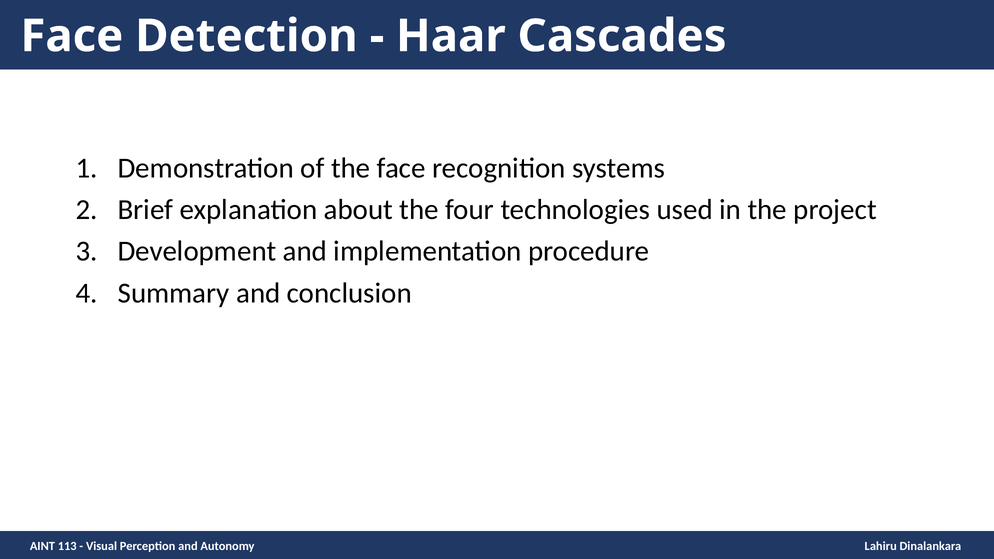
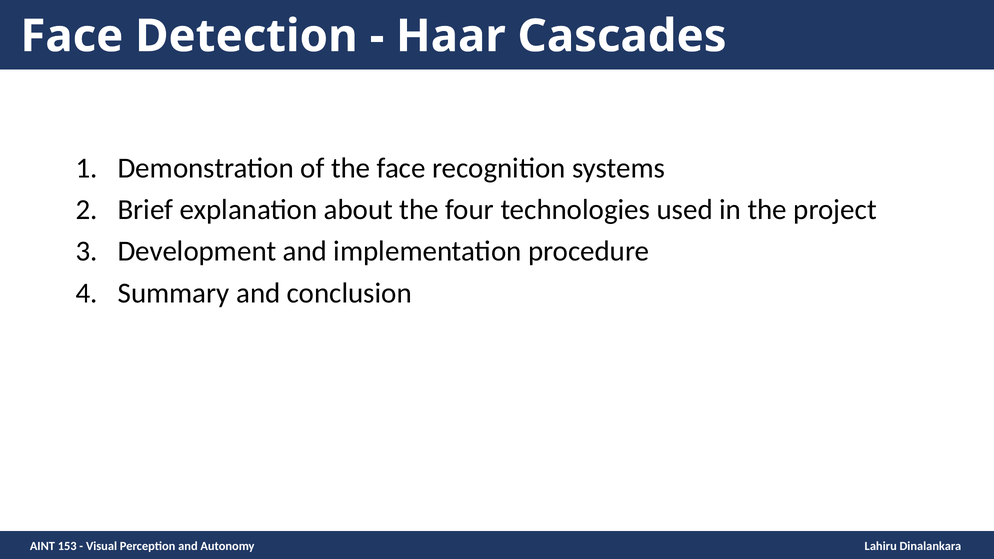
113: 113 -> 153 (67, 546)
